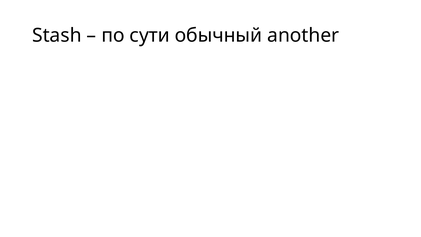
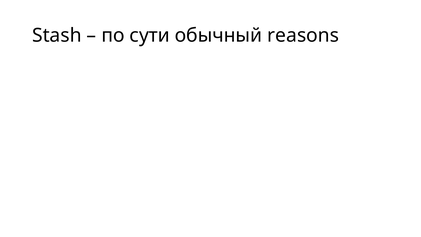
another: another -> reasons (303, 35)
